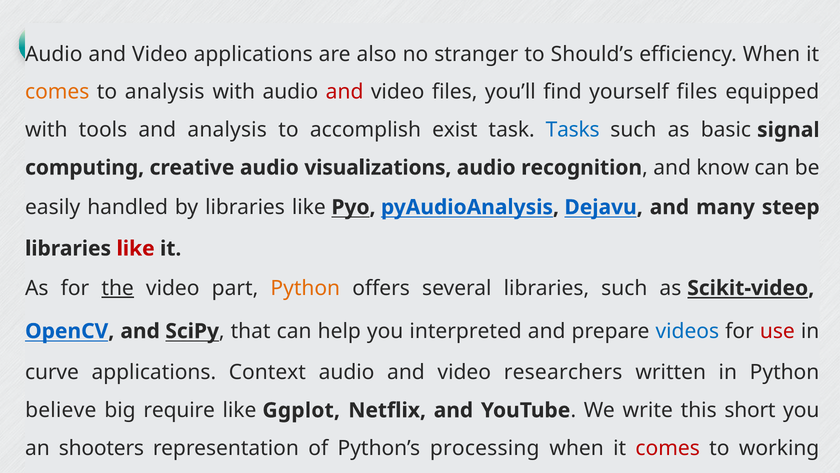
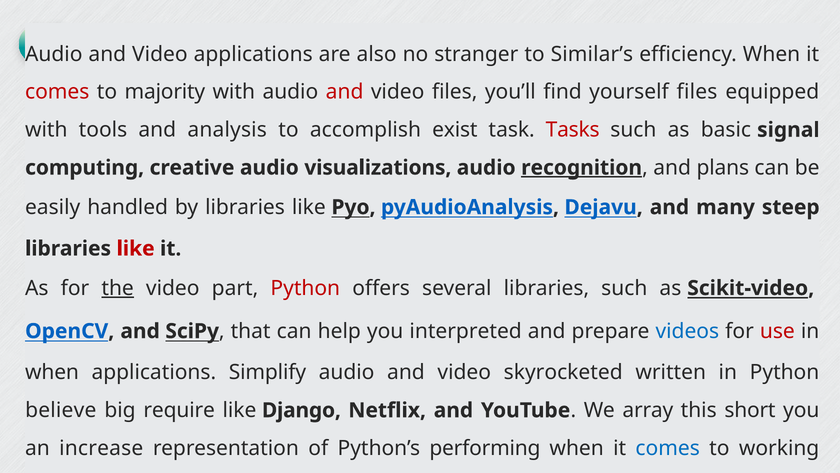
Should’s: Should’s -> Similar’s (592, 54)
comes colour: orange -> red (57, 92)
to analysis: analysis -> majority (165, 92)
Tasks colour: blue -> red (573, 130)
recognition underline: none -> present (582, 168)
know: know -> plans (723, 168)
Python colour: orange -> red (305, 288)
curve: curve -> when (52, 372)
Context: Context -> Simplify (267, 372)
researchers: researchers -> skyrocketed (563, 372)
Ggplot: Ggplot -> Django (301, 410)
write: write -> array (648, 410)
shooters: shooters -> increase (101, 448)
processing: processing -> performing (485, 448)
comes colour: red -> blue (668, 448)
